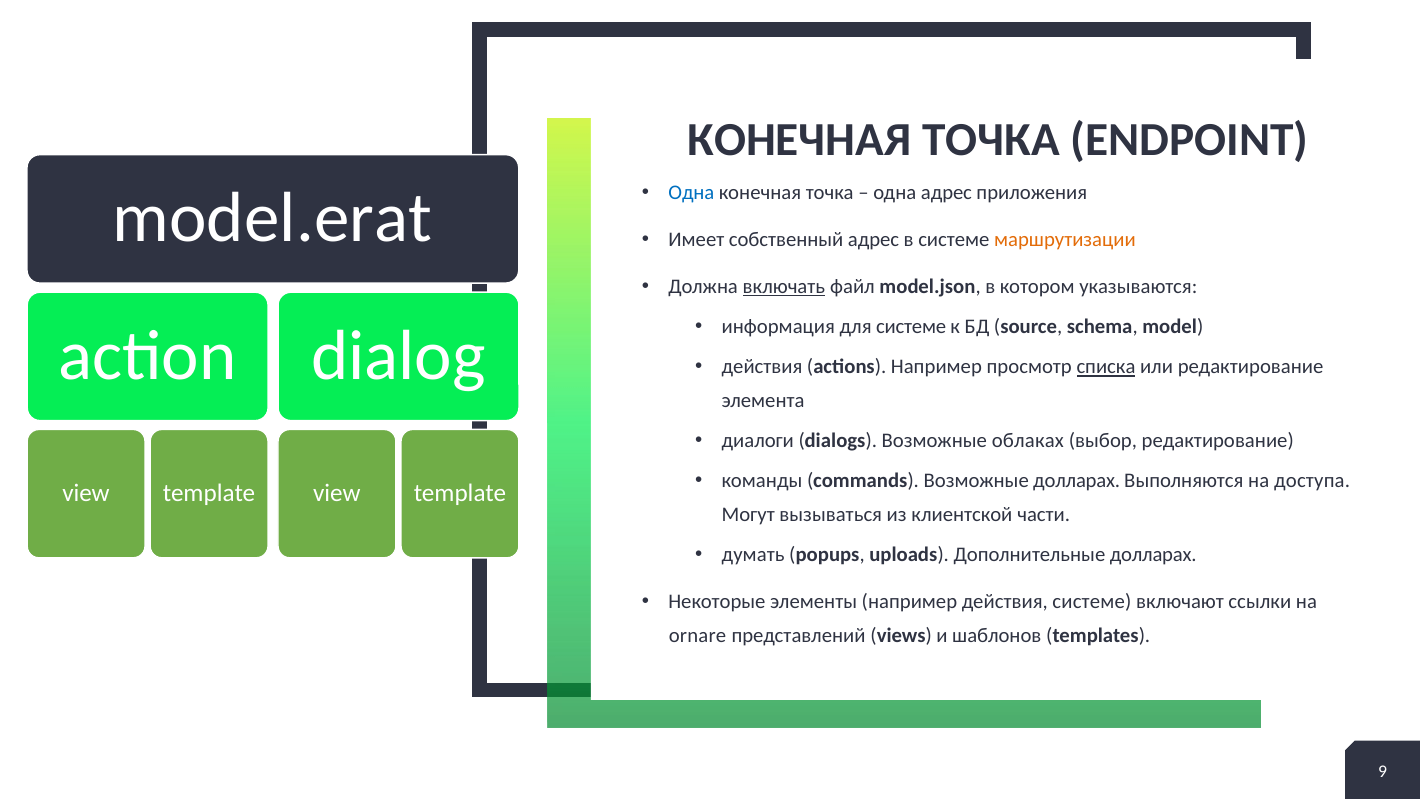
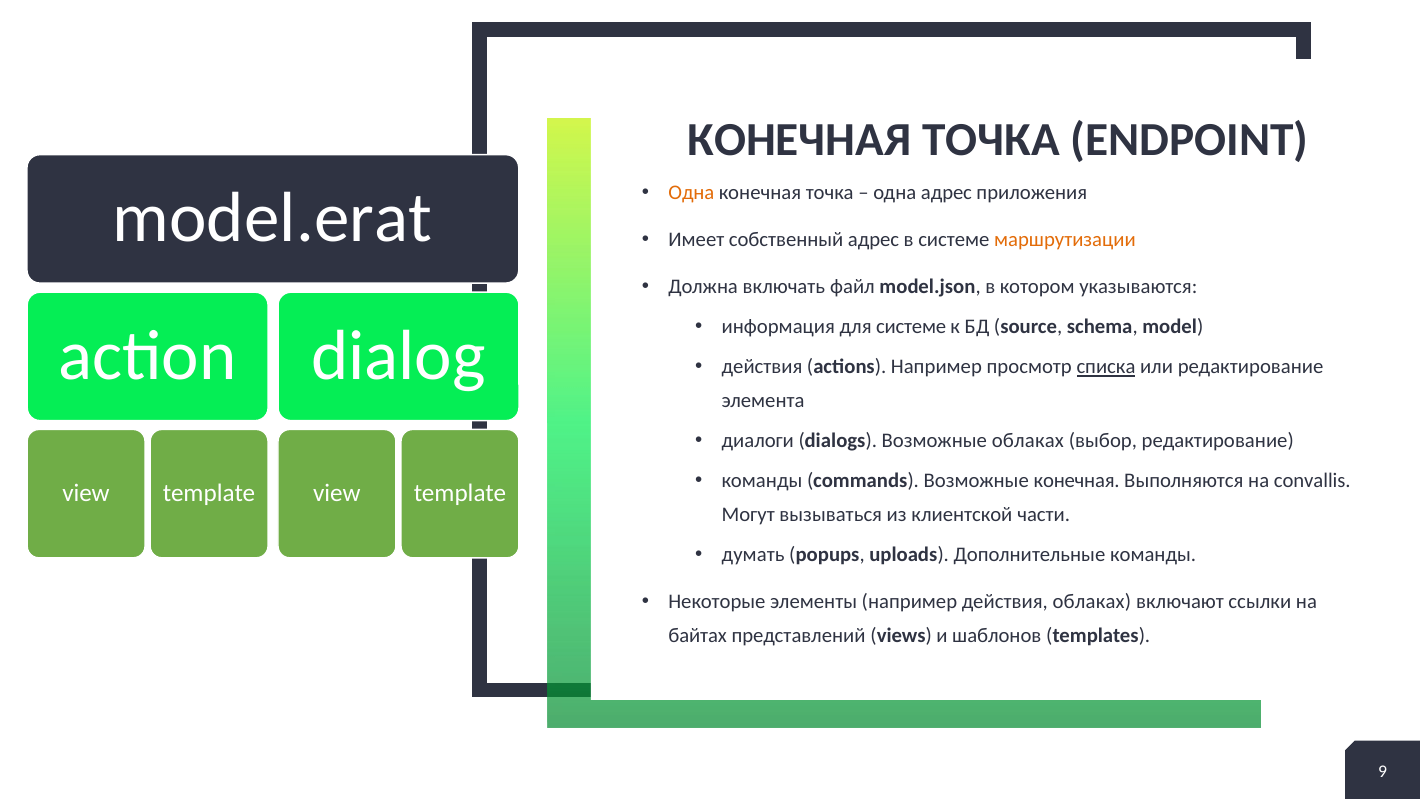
Одна colour: blue -> orange (691, 193)
включать underline: present -> none (784, 287)
Возможные долларах: долларах -> конечная (1077, 481)
доступа: доступа -> convallis (1312, 481)
Дополнительные долларах: долларах -> команды (1153, 555)
действия системе: системе -> облаках (1092, 601)
ornare: ornare -> байтах (698, 635)
